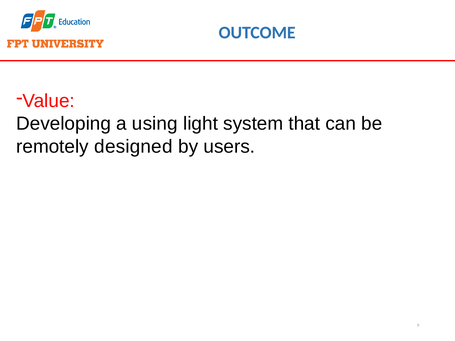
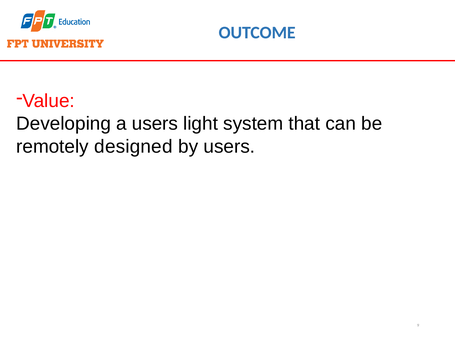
a using: using -> users (155, 124)
